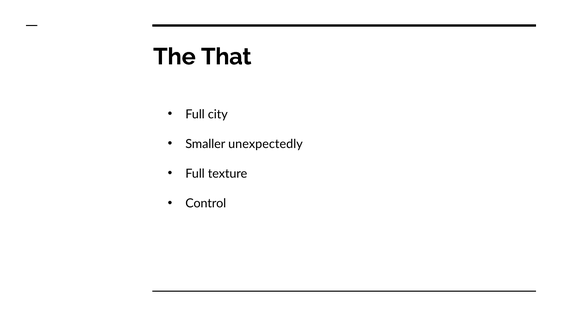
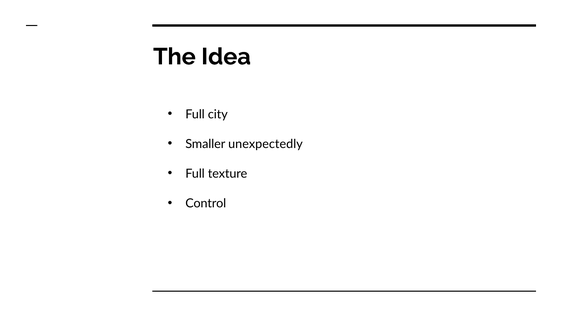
That: That -> Idea (226, 57)
